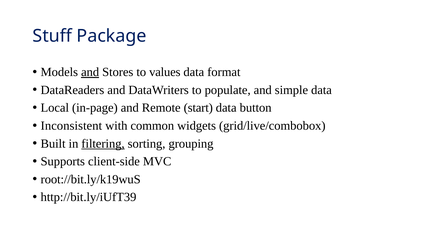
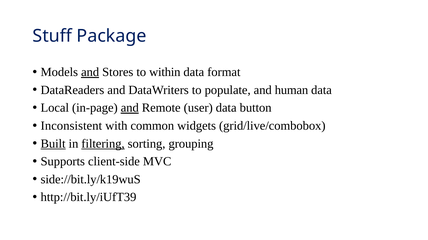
values: values -> within (165, 72)
simple: simple -> human (291, 90)
and underline: none -> present (130, 108)
start: start -> user (198, 108)
Built underline: none -> present (53, 144)
root://bit.ly/k19wuS: root://bit.ly/k19wuS -> side://bit.ly/k19wuS (91, 180)
